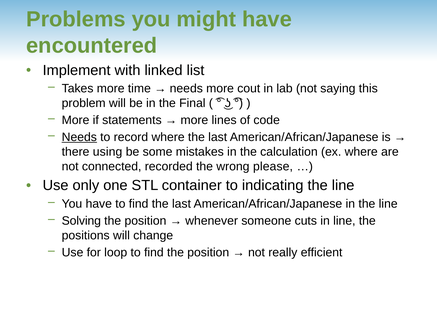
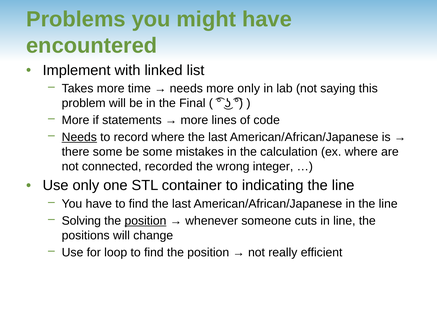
more cout: cout -> only (249, 89)
there using: using -> some (108, 152)
please: please -> integer (273, 166)
position underline: none -> present (145, 221)
